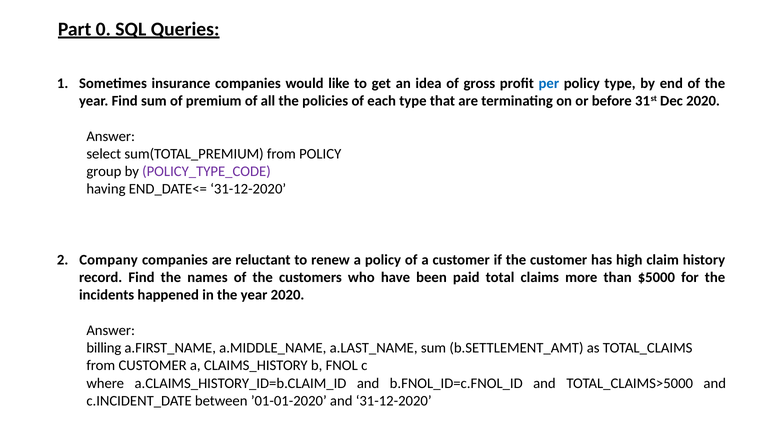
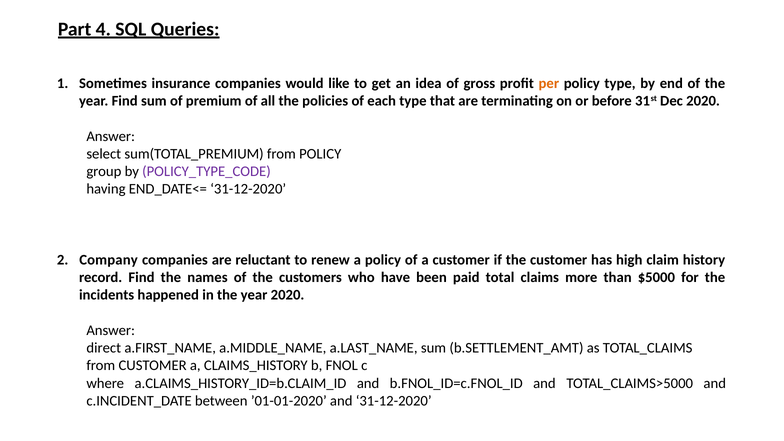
0: 0 -> 4 (103, 29)
per colour: blue -> orange (549, 83)
billing: billing -> direct (104, 348)
